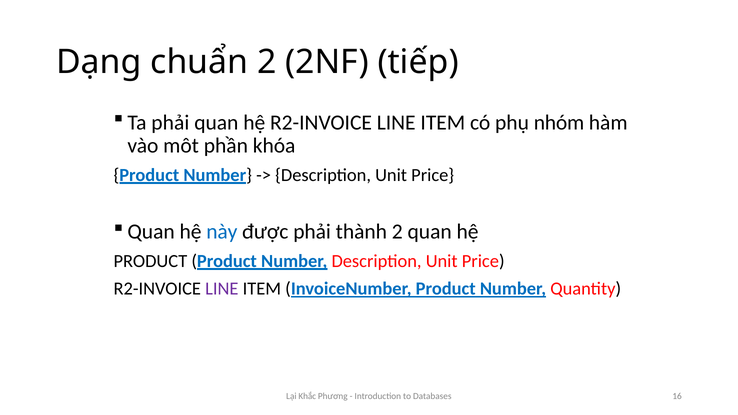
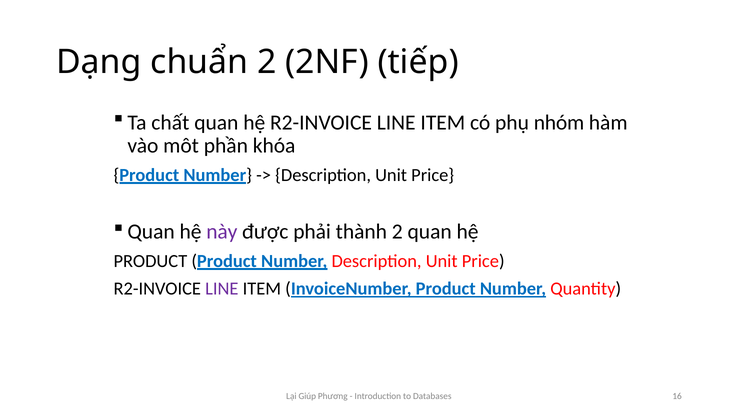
Ta phải: phải -> chất (170, 122)
này colour: blue -> purple (222, 232)
Khắc: Khắc -> Giúp (307, 396)
